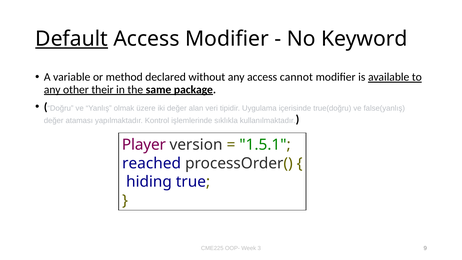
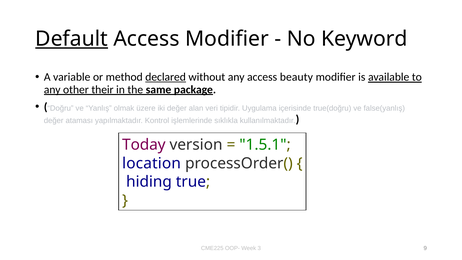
declared underline: none -> present (166, 77)
cannot: cannot -> beauty (296, 77)
Player: Player -> Today (144, 145)
reached: reached -> location (152, 163)
